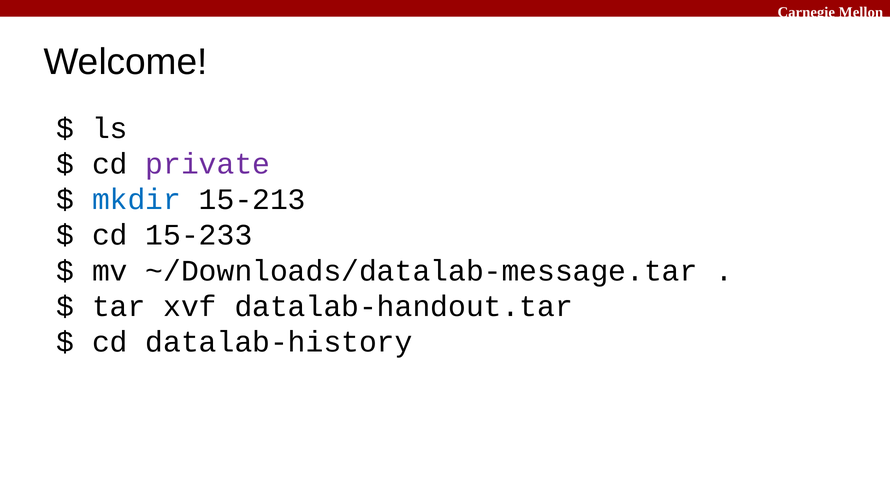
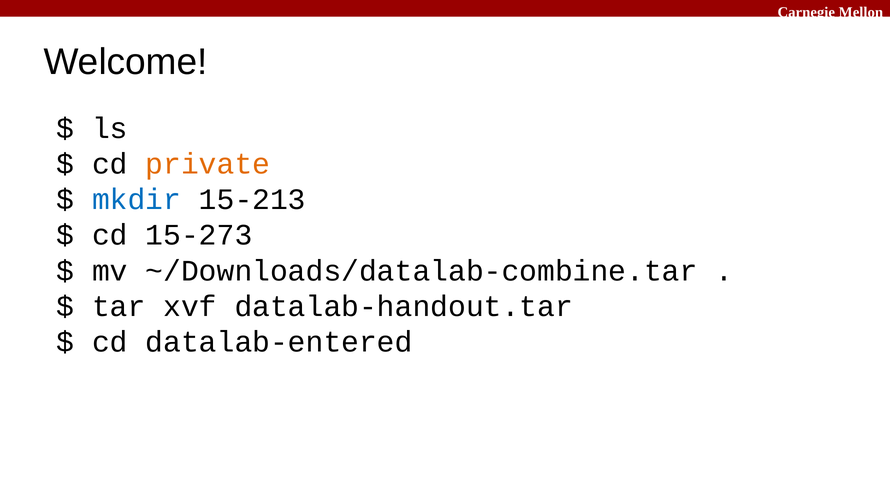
private colour: purple -> orange (208, 164)
15-233: 15-233 -> 15-273 (199, 235)
~/Downloads/datalab-message.tar: ~/Downloads/datalab-message.tar -> ~/Downloads/datalab-combine.tar (421, 271)
datalab-history: datalab-history -> datalab-entered (279, 342)
